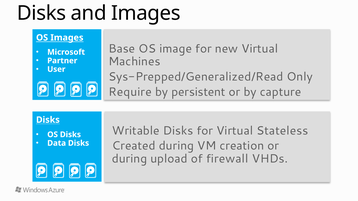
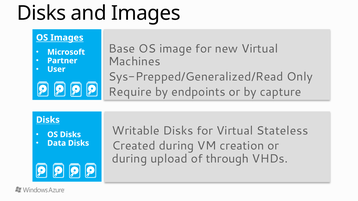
persistent: persistent -> endpoints (198, 92)
firewall: firewall -> through (227, 159)
